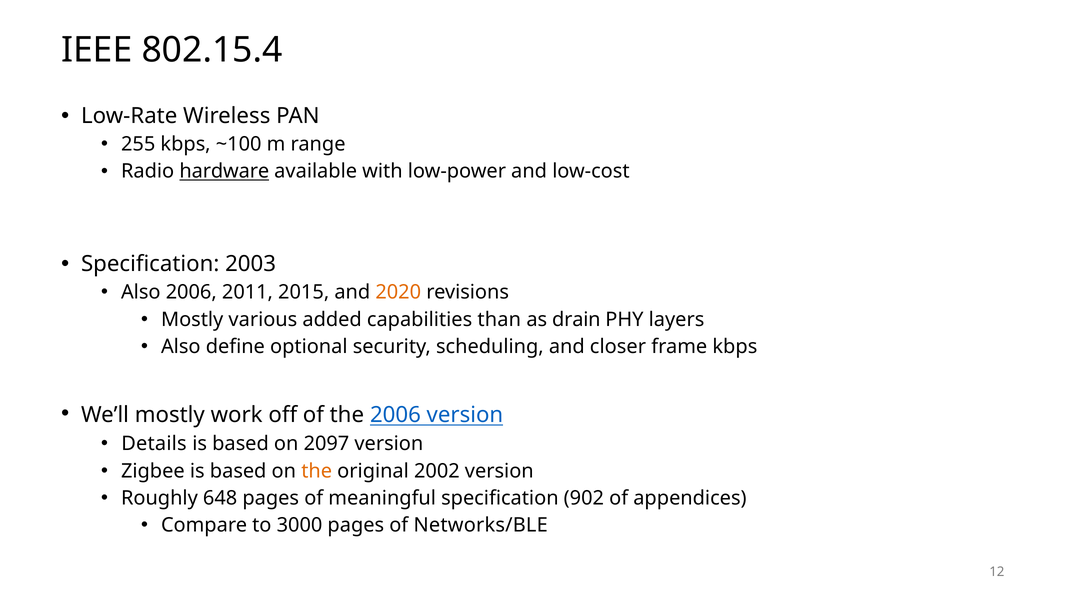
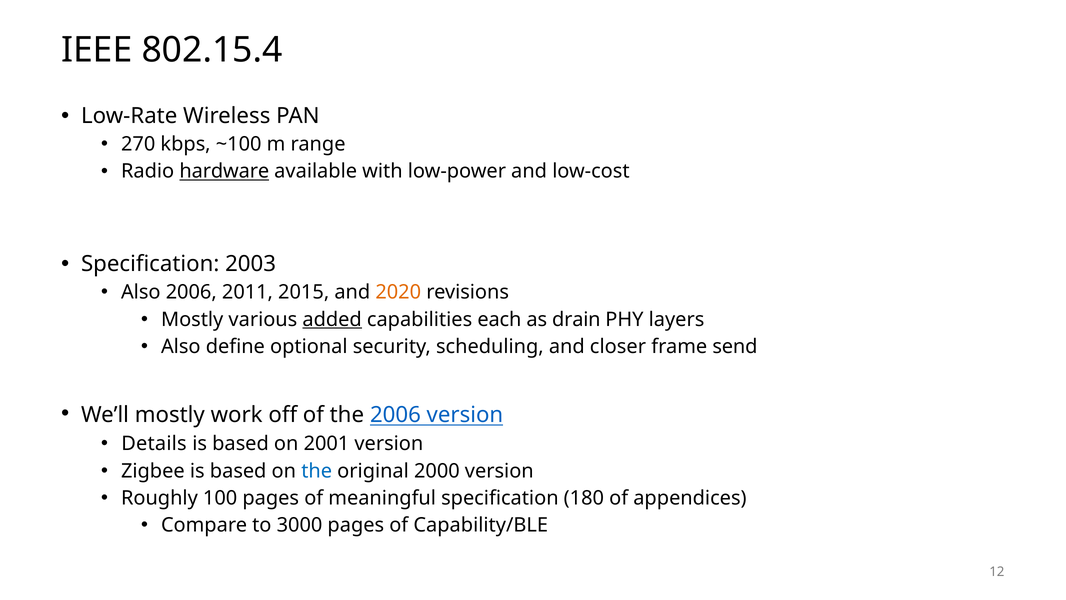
255: 255 -> 270 (138, 144)
added underline: none -> present (332, 319)
than: than -> each (499, 319)
frame kbps: kbps -> send (735, 346)
2097: 2097 -> 2001 (326, 444)
the colour: orange -> blue (317, 471)
2002: 2002 -> 2000 (437, 471)
648: 648 -> 100 (220, 498)
902: 902 -> 180 (584, 498)
Networks/BLE: Networks/BLE -> Capability/BLE (481, 525)
